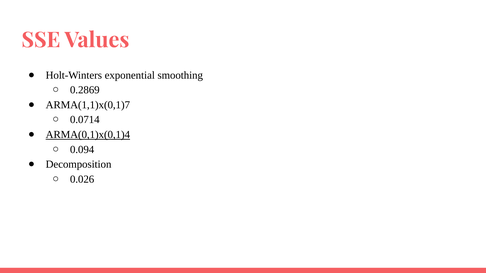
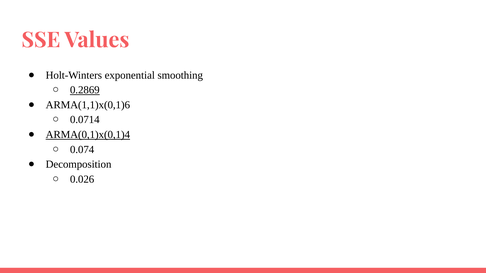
0.2869 underline: none -> present (85, 90)
ARMA(1,1)x(0,1)7: ARMA(1,1)x(0,1)7 -> ARMA(1,1)x(0,1)6 (88, 105)
0.094: 0.094 -> 0.074 (82, 150)
